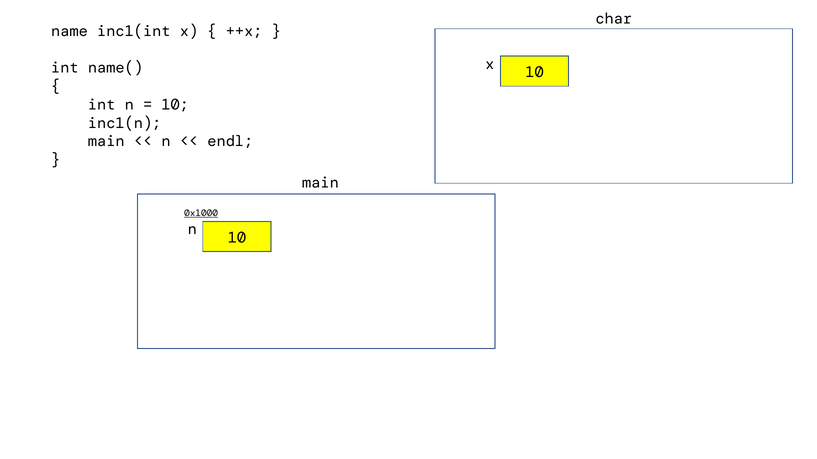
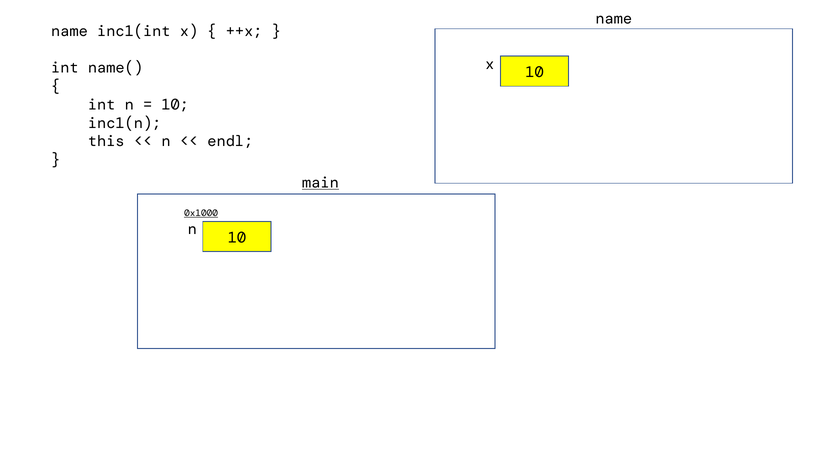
char: char -> name (614, 19)
main: main -> this (106, 142)
main underline: none -> present (320, 183)
